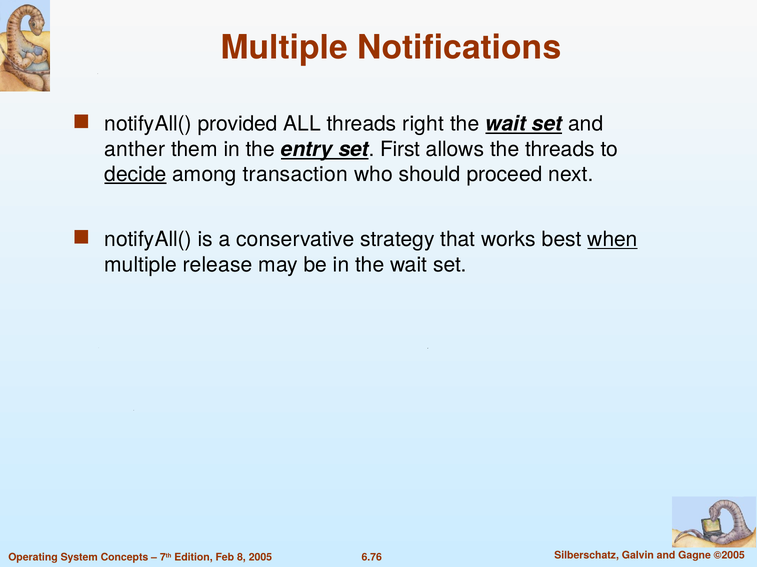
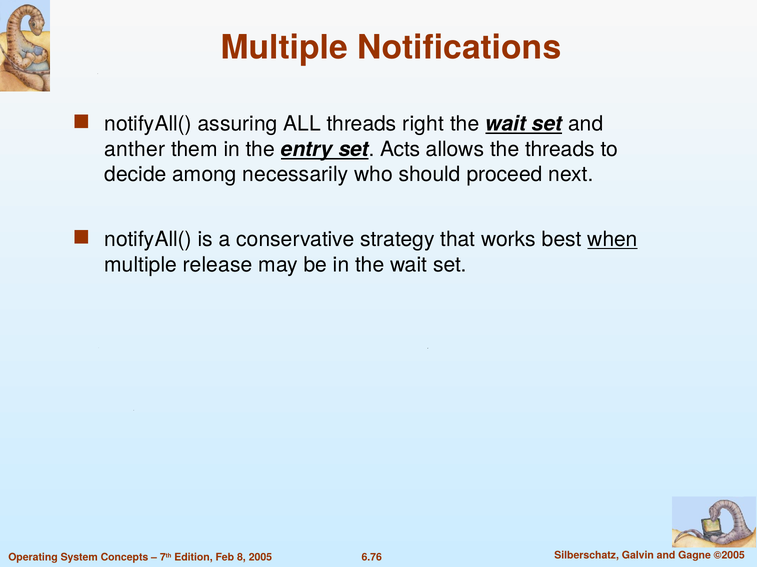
provided: provided -> assuring (238, 124)
First: First -> Acts (400, 149)
decide underline: present -> none (135, 175)
transaction: transaction -> necessarily (295, 175)
